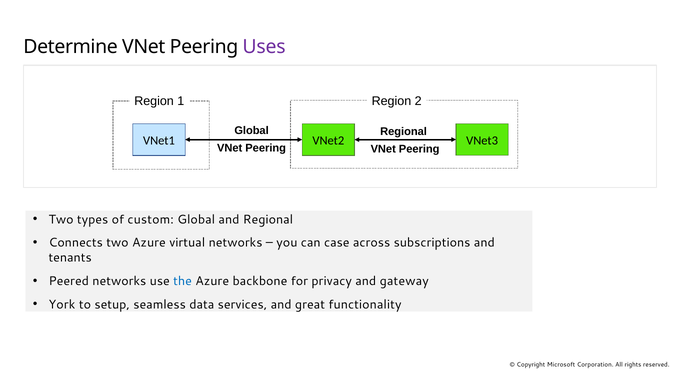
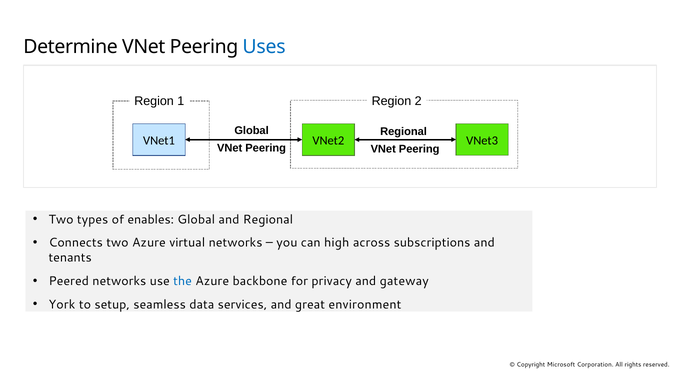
Uses colour: purple -> blue (264, 47)
custom: custom -> enables (151, 219)
case: case -> high (337, 242)
functionality: functionality -> environment (365, 304)
